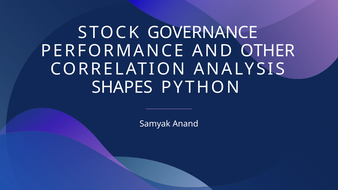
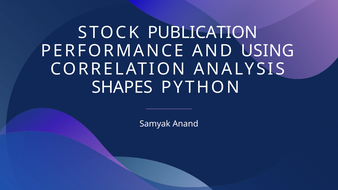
GOVERNANCE: GOVERNANCE -> PUBLICATION (203, 32)
OTHER: OTHER -> USING (267, 51)
